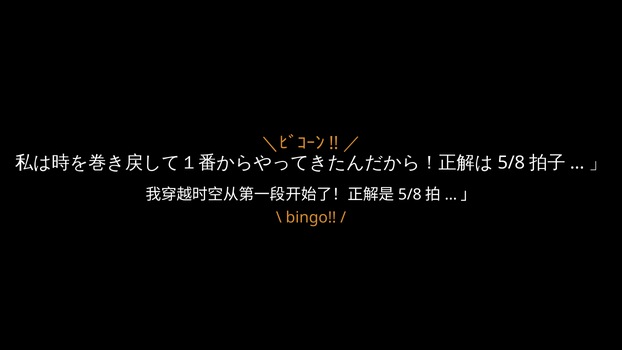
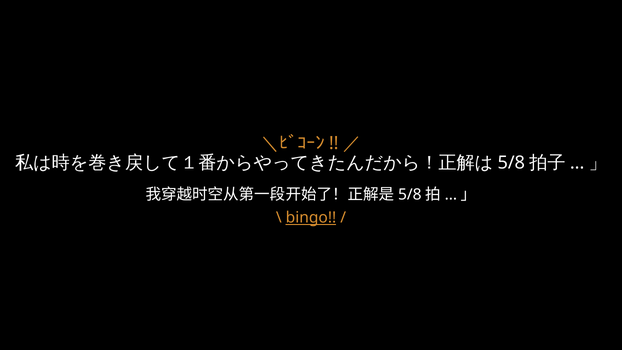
bingo underline: none -> present (311, 218)
